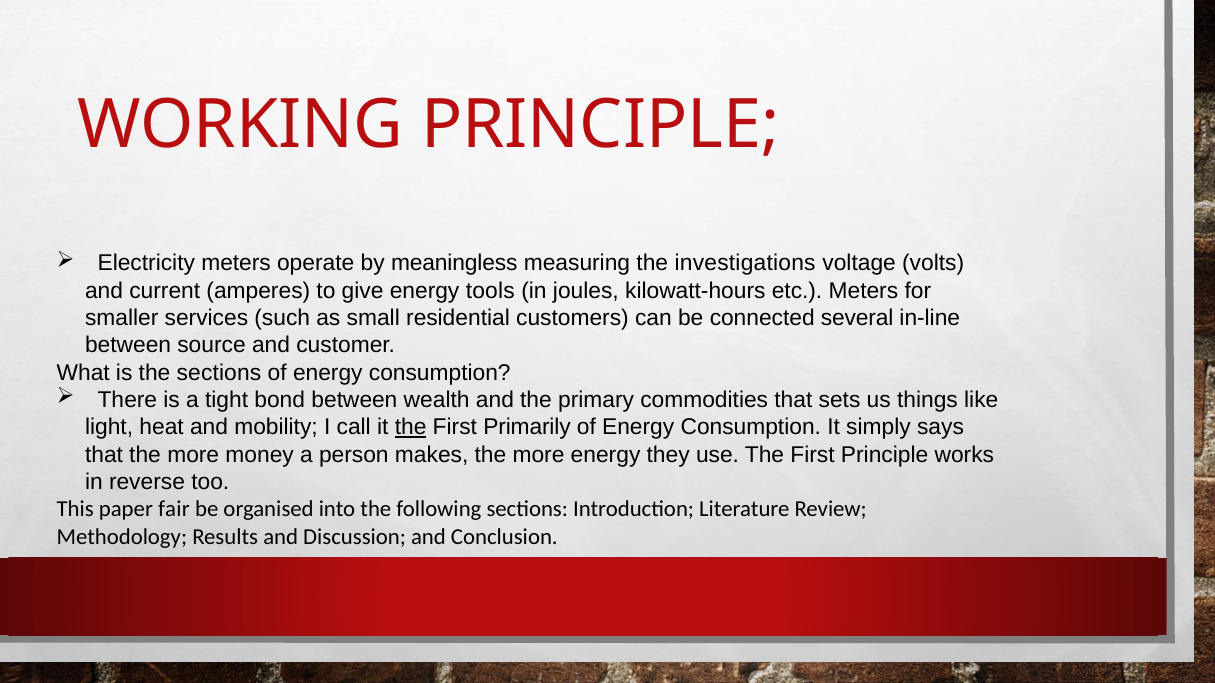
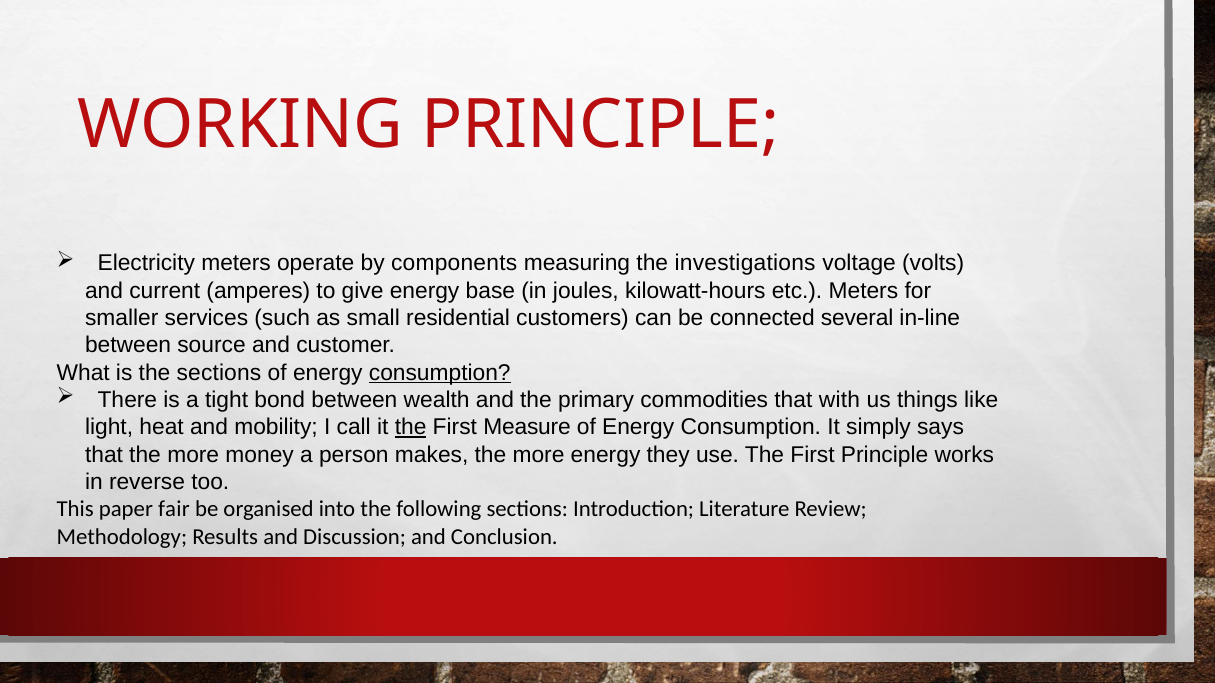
meaningless: meaningless -> components (454, 264)
tools: tools -> base (490, 291)
consumption underline: none -> present (440, 373)
sets: sets -> with (839, 400)
Primarily: Primarily -> Measure (527, 428)
